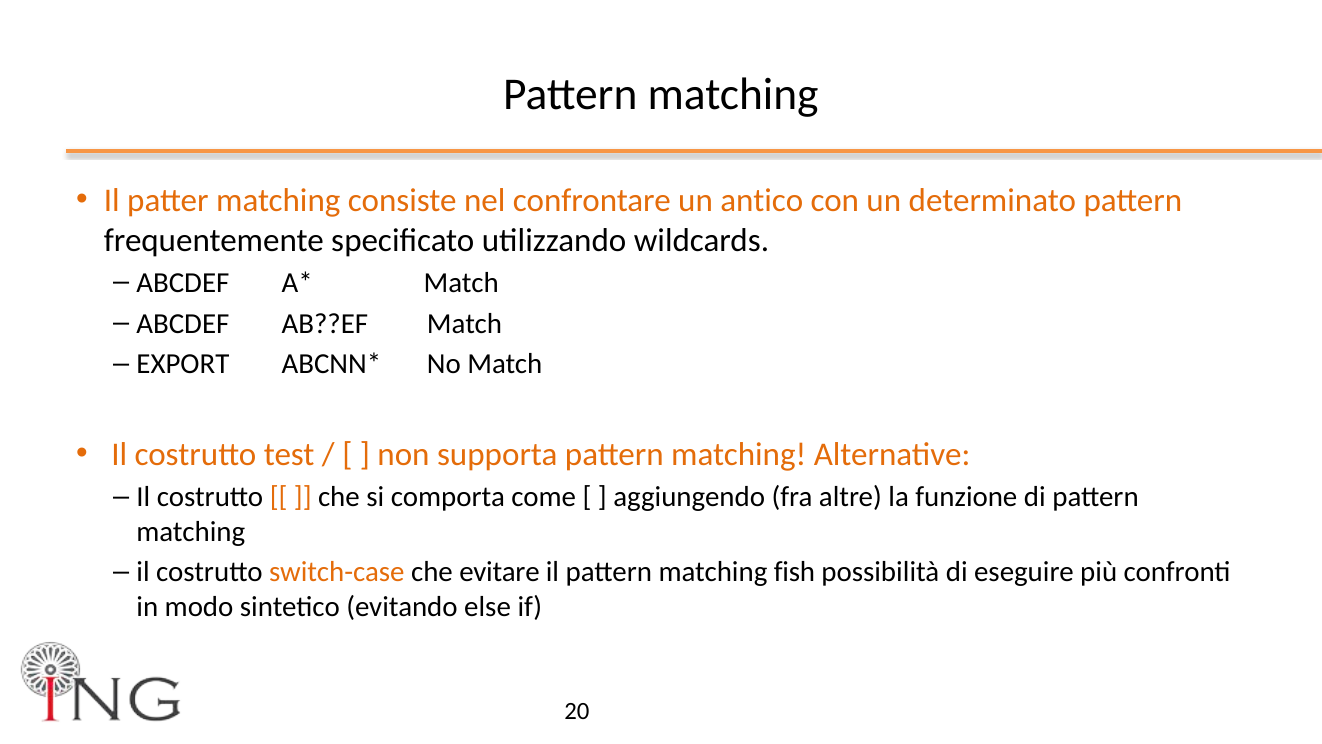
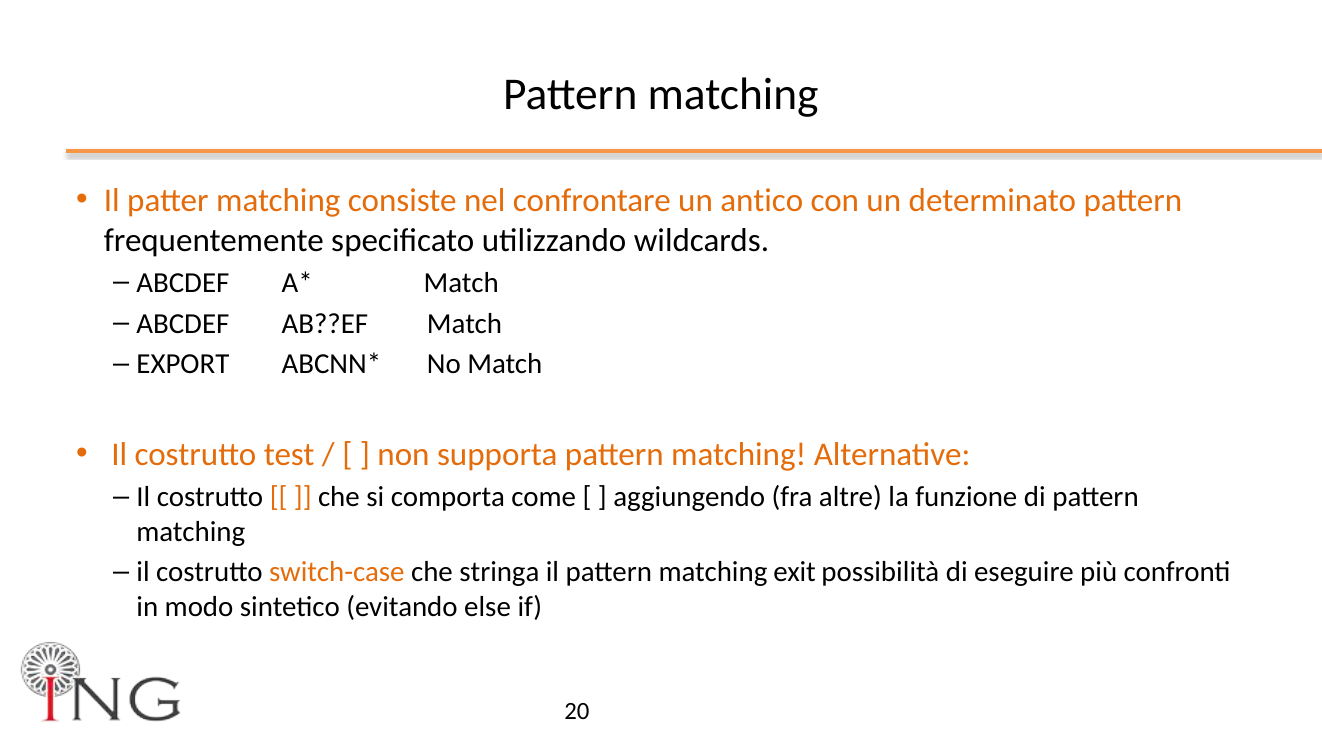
evitare: evitare -> stringa (499, 572)
fish: fish -> exit (795, 572)
